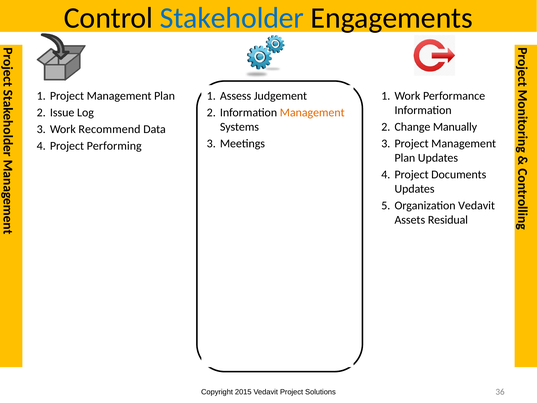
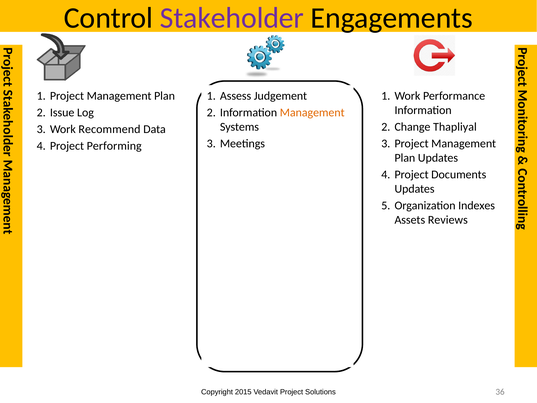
Stakeholder colour: blue -> purple (232, 18)
Manually: Manually -> Thapliyal (455, 127)
Organization Vedavit: Vedavit -> Indexes (477, 205)
Residual: Residual -> Reviews (448, 220)
